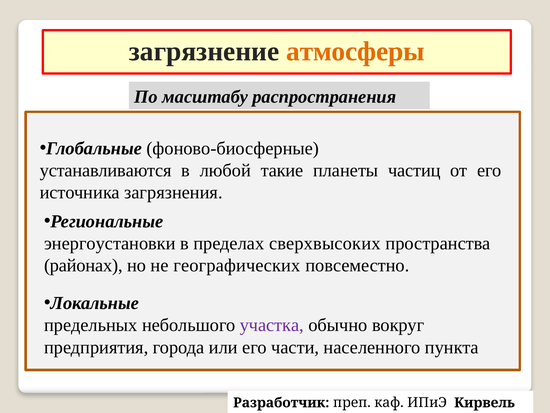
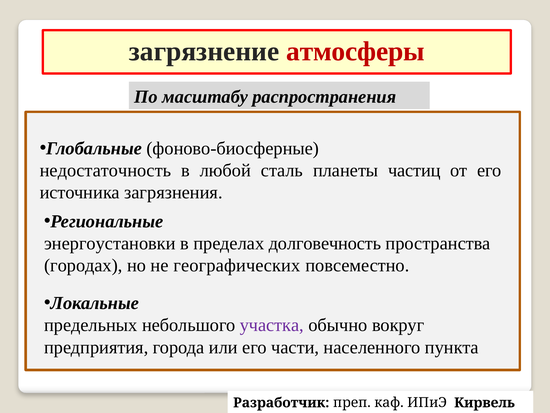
атмосферы colour: orange -> red (355, 51)
устанавливаются: устанавливаются -> недостаточность (105, 170)
такие: такие -> сталь (282, 170)
сверхвысоких: сверхвысоких -> долговечность (325, 243)
районах: районах -> городах (83, 265)
